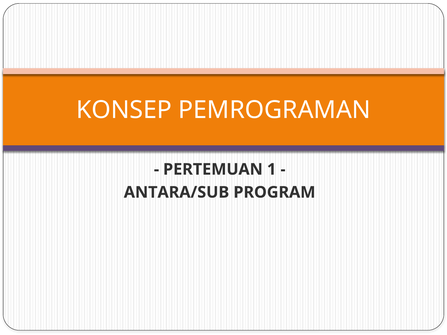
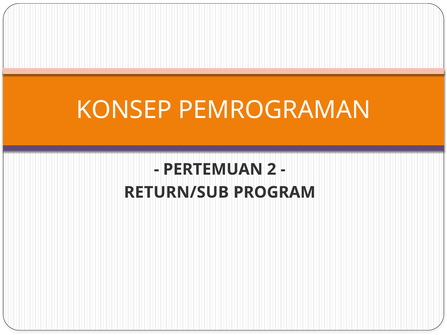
1: 1 -> 2 (272, 169)
ANTARA/SUB: ANTARA/SUB -> RETURN/SUB (176, 192)
